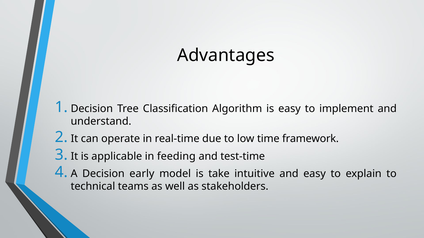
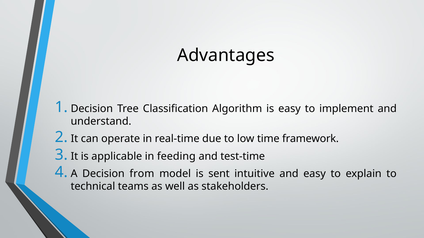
early: early -> from (142, 174)
take: take -> sent (219, 174)
